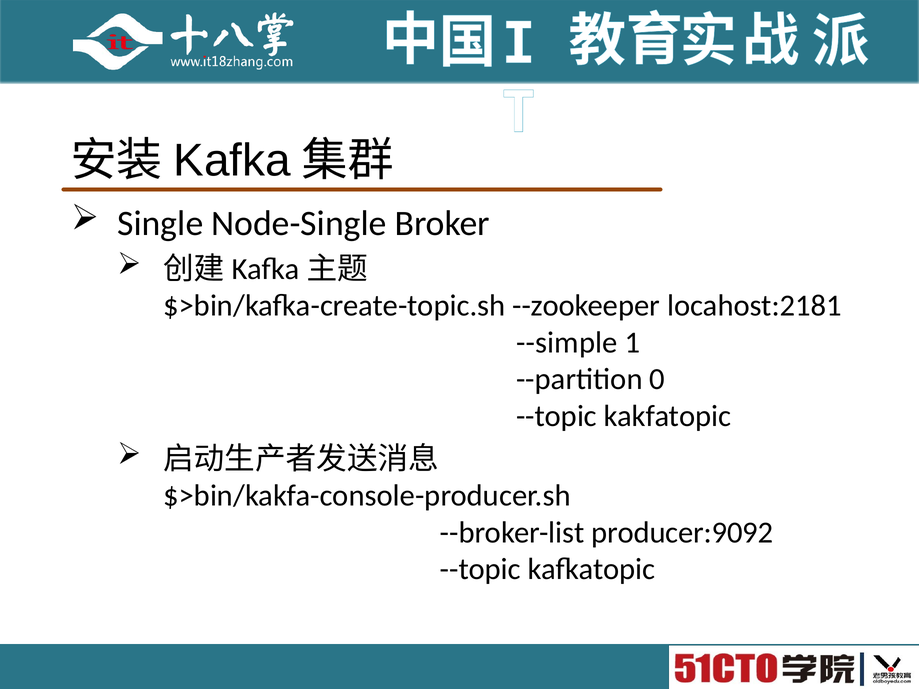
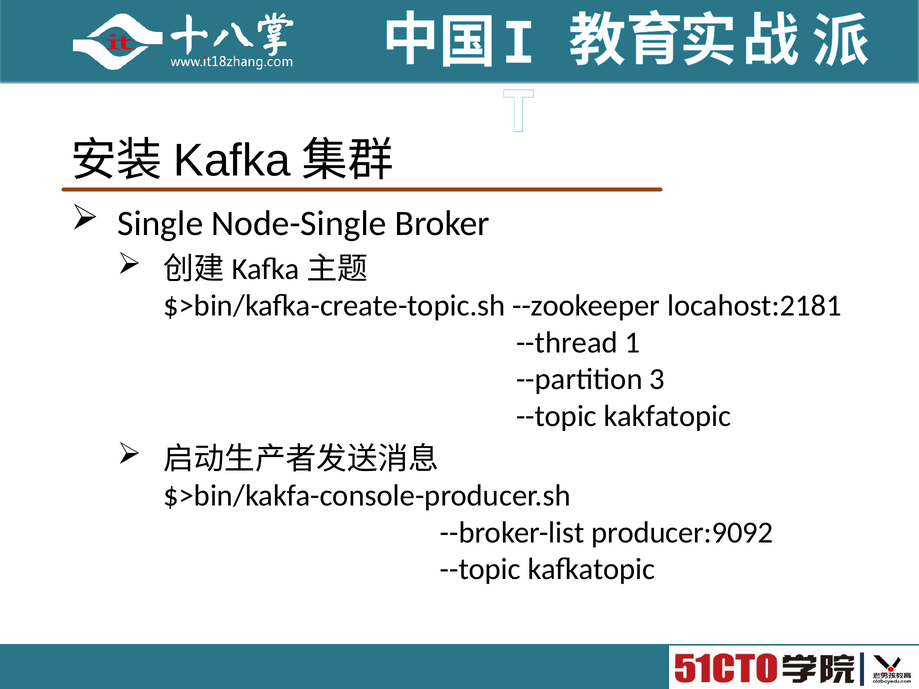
--simple: --simple -> --thread (567, 343)
0: 0 -> 3 (657, 379)
